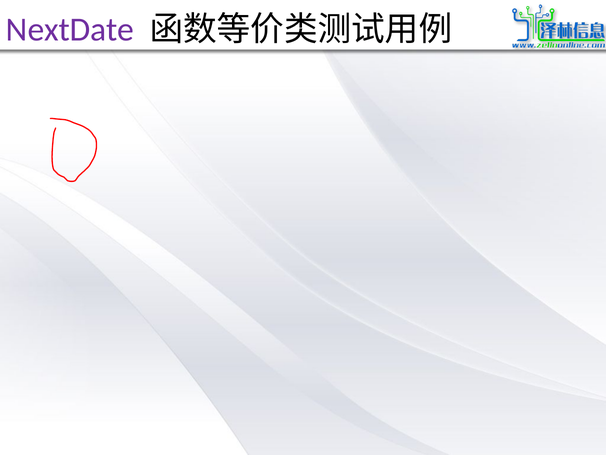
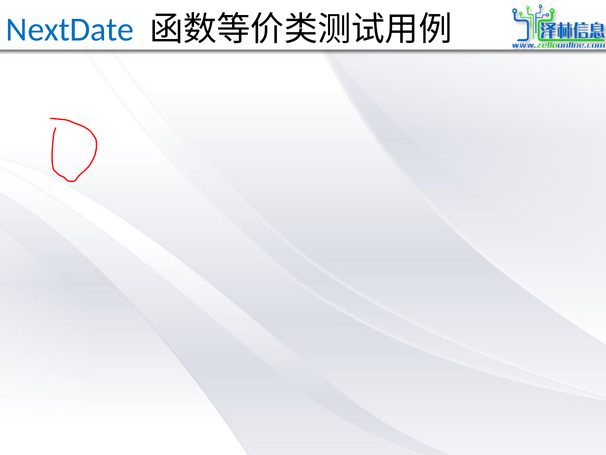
NextDate colour: purple -> blue (70, 30)
